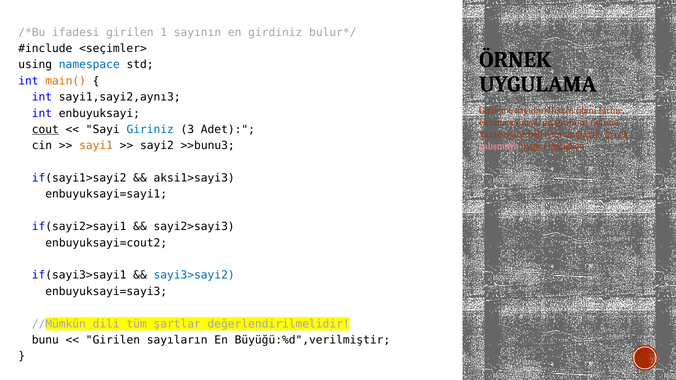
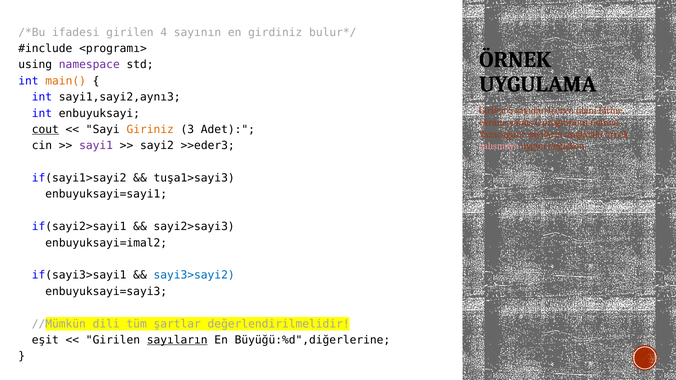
1: 1 -> 4 (164, 32)
<seçimler>: <seçimler> -> <programı> (113, 49)
namespace colour: blue -> purple (89, 65)
6: 6 -> 5 (511, 111)
ilişkin: ilişkin -> içeren (561, 111)
Giriniz colour: blue -> orange (150, 130)
Yazacağınız behavior: behavior -> sayıların (545, 134)
sayi1 colour: orange -> purple (96, 146)
>>bunu3: >>bunu3 -> >>eder3 (208, 146)
aksi1>sayi3: aksi1>sayi3 -> tuşa1>sayi3 (194, 178)
enbuyuksayi=cout2: enbuyuksayi=cout2 -> enbuyuksayi=imal2 (106, 243)
bunu: bunu -> eşit (45, 340)
sayıların underline: none -> present (177, 340)
Büyüğü:%d",verilmiştir: Büyüğü:%d",verilmiştir -> Büyüğü:%d",diğerlerine (312, 340)
